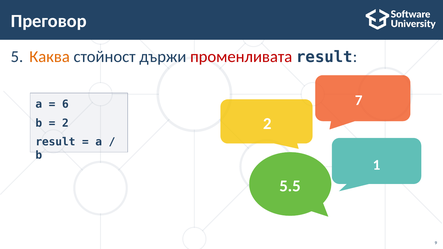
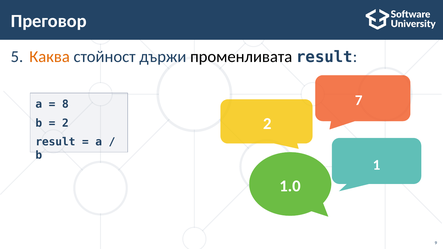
променливата colour: red -> black (241, 57)
6: 6 -> 8 (65, 104)
5.5: 5.5 -> 1.0 (290, 186)
